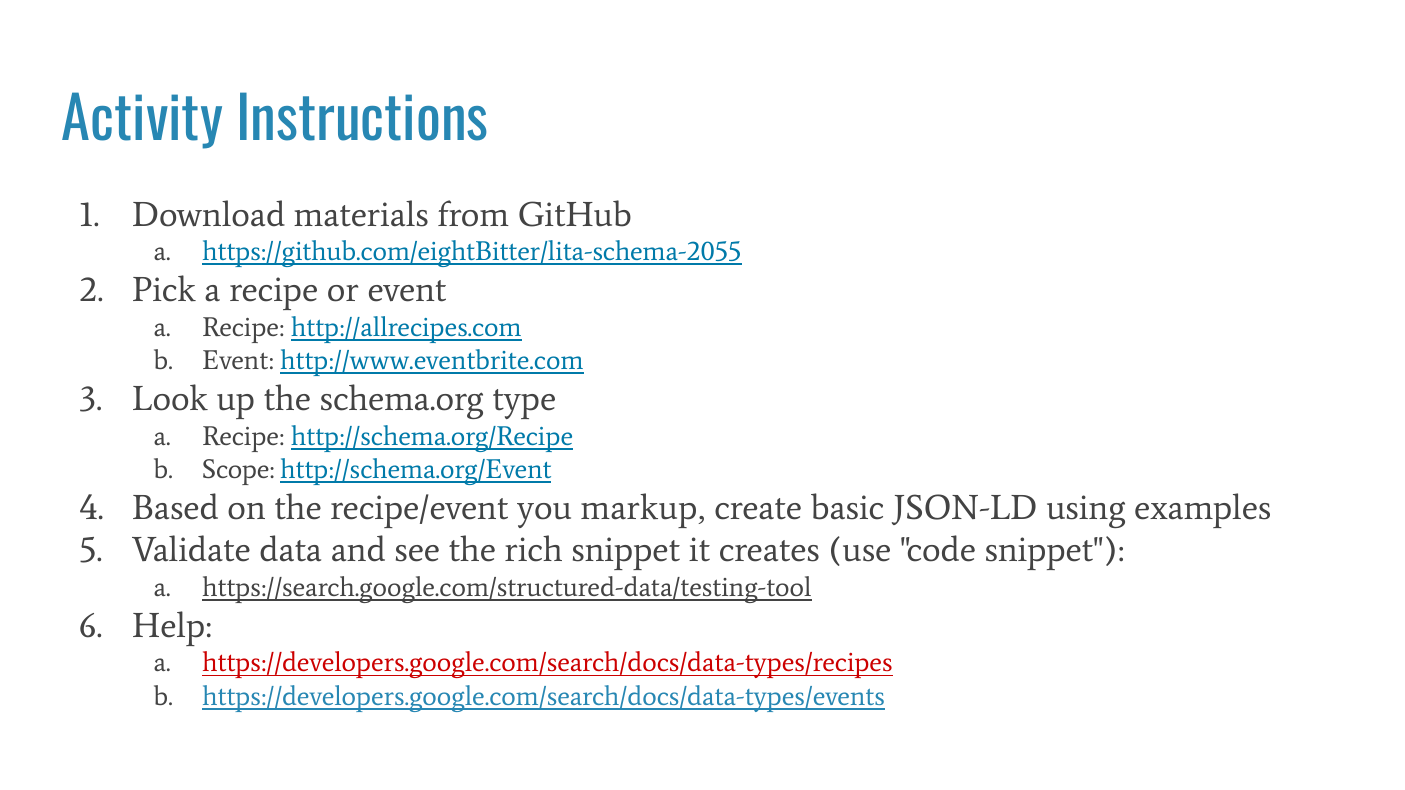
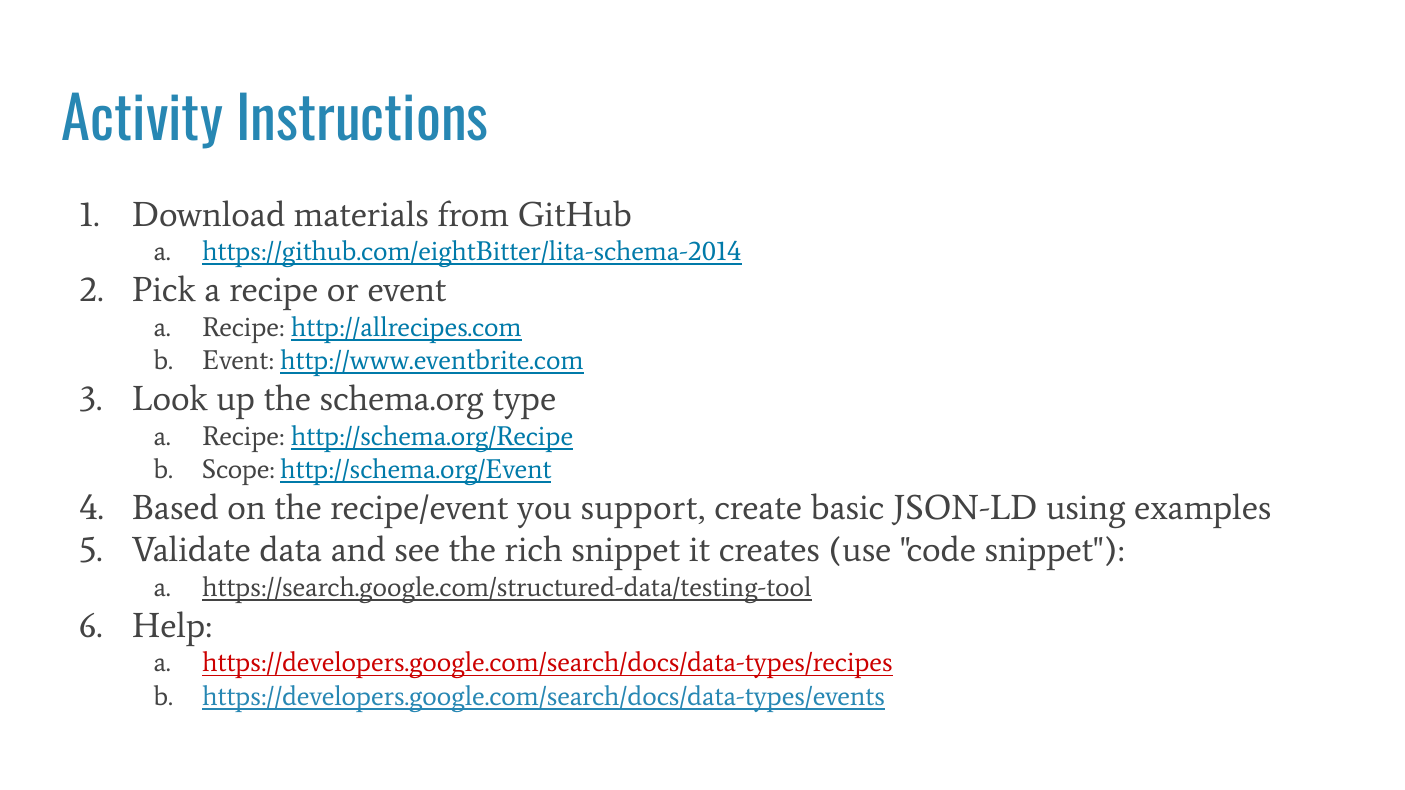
https://github.com/eightBitter/lita-schema-2055: https://github.com/eightBitter/lita-schema-2055 -> https://github.com/eightBitter/lita-schema-2014 (472, 252)
markup: markup -> support (643, 508)
